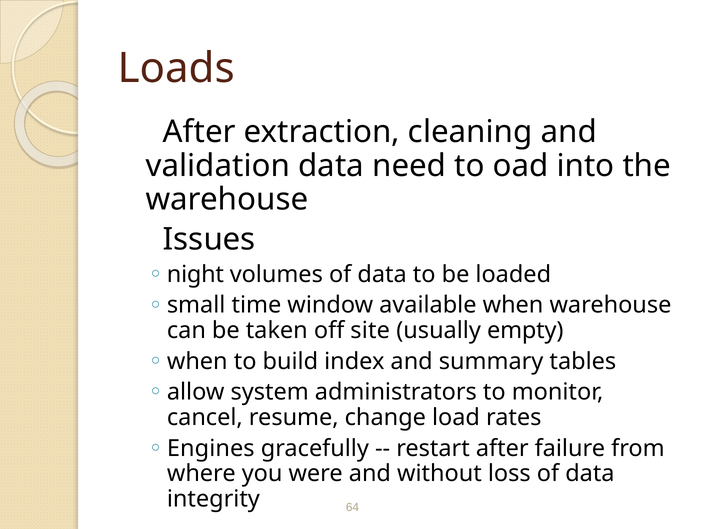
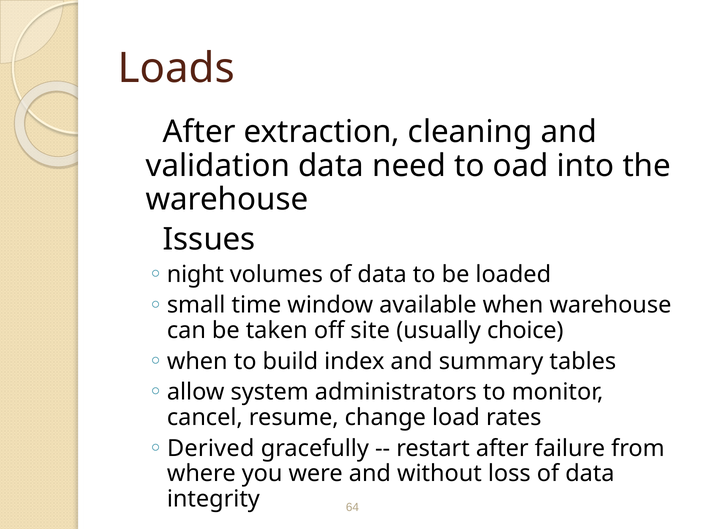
empty: empty -> choice (525, 330)
Engines: Engines -> Derived (211, 448)
